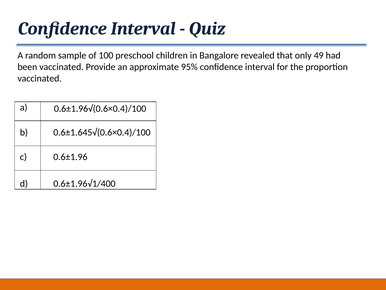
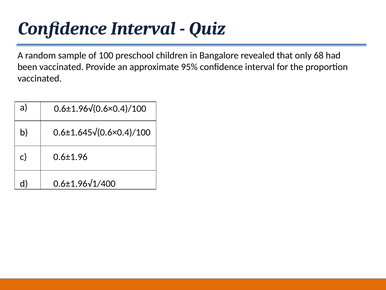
49: 49 -> 68 (319, 55)
